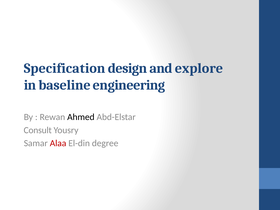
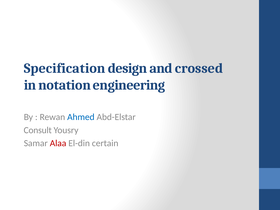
explore: explore -> crossed (199, 68)
baseline: baseline -> notation (65, 85)
Ahmed colour: black -> blue (81, 117)
degree: degree -> certain (105, 143)
